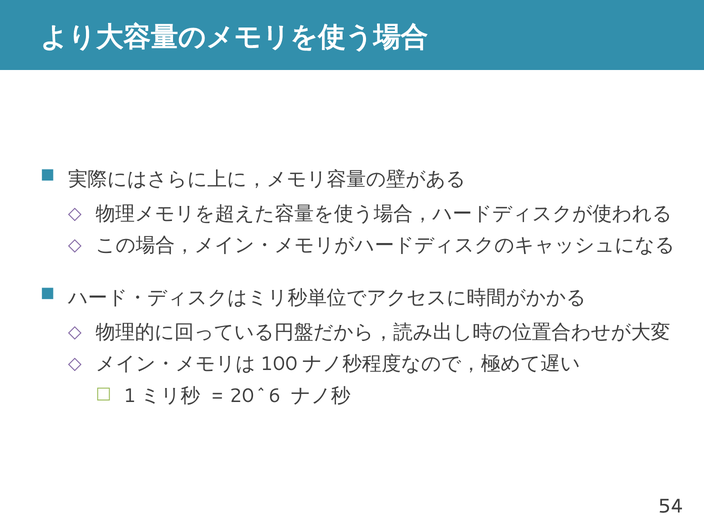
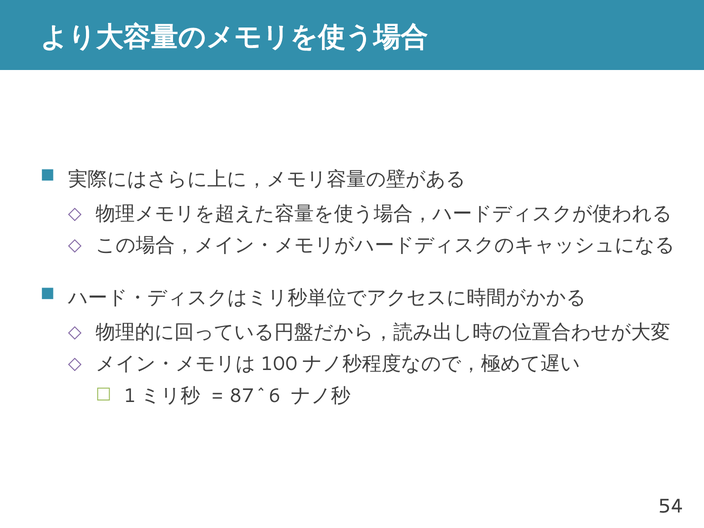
20^6: 20^6 -> 87^6 (255, 396)
